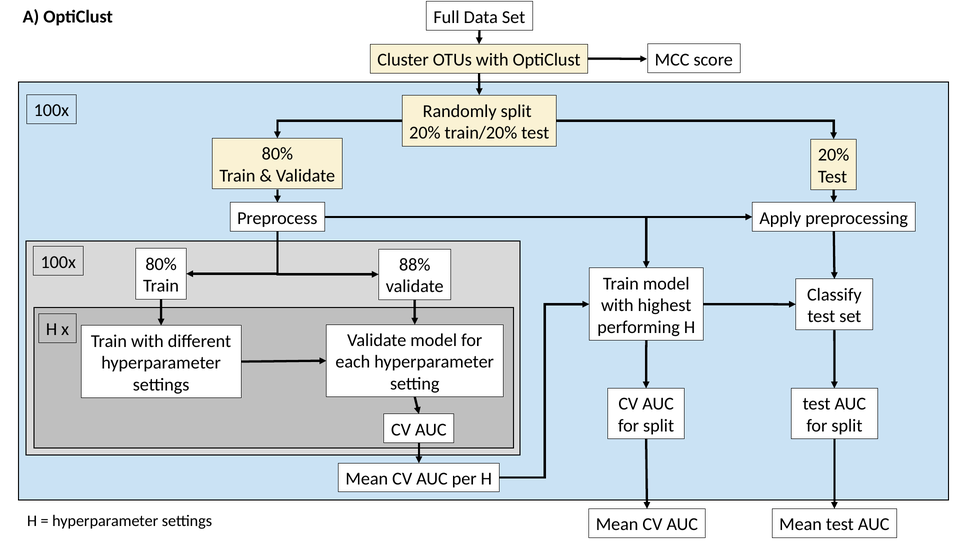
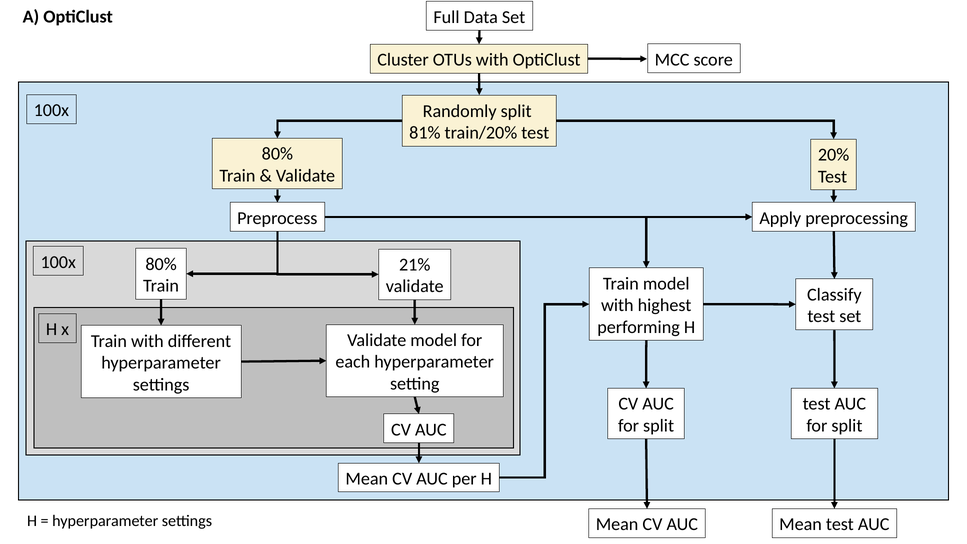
20%: 20% -> 81% (425, 133)
88%: 88% -> 21% (415, 265)
